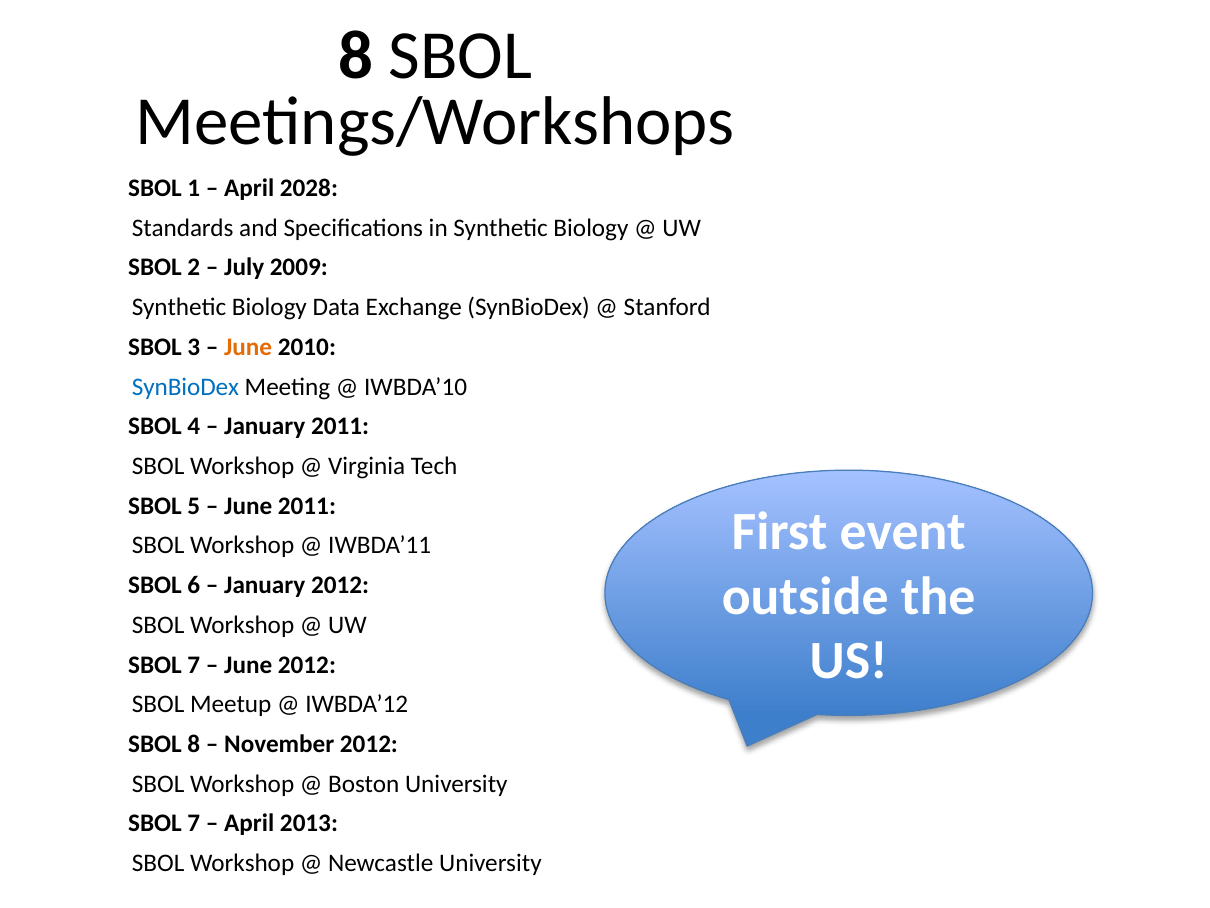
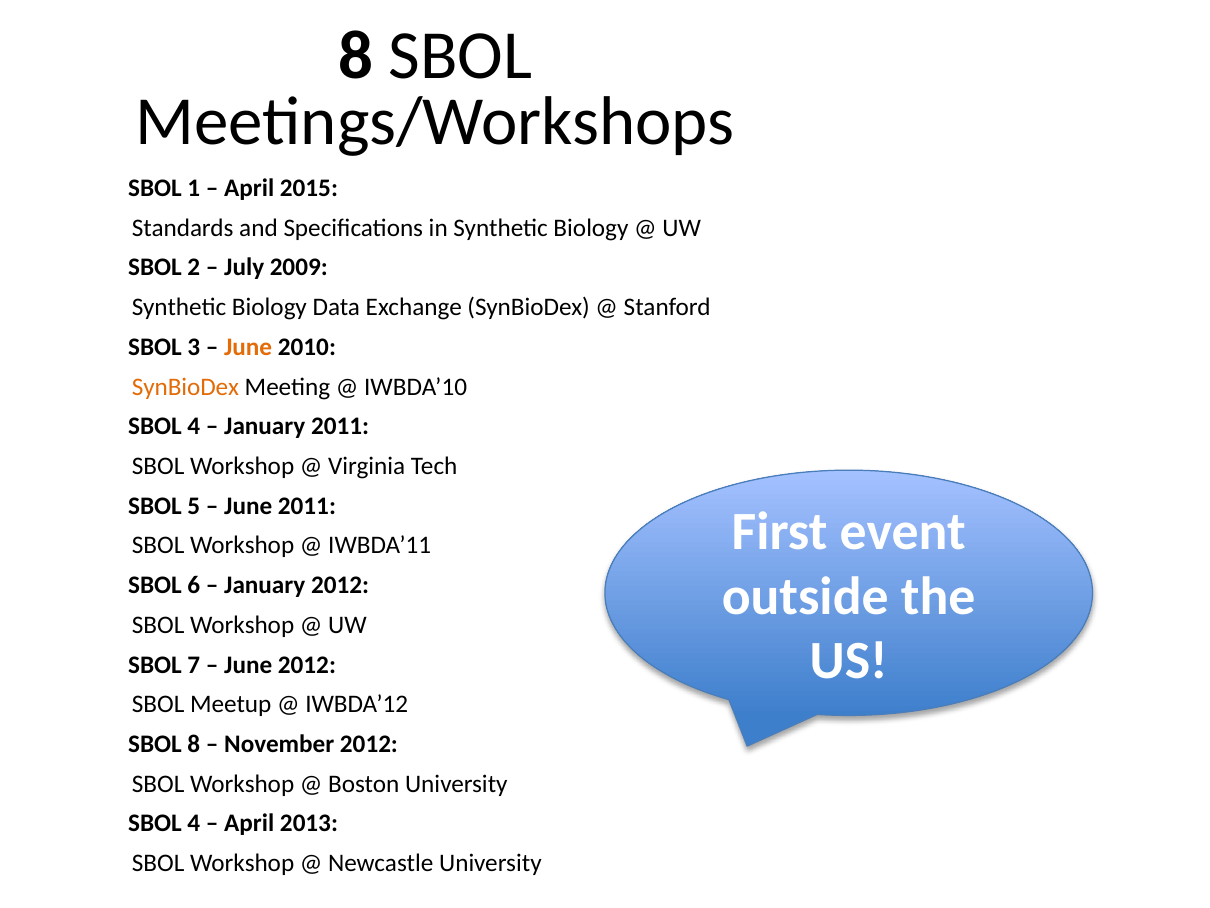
2028: 2028 -> 2015 (309, 188)
SynBioDex colour: blue -> orange (185, 387)
7: 7 -> 4 (194, 823)
